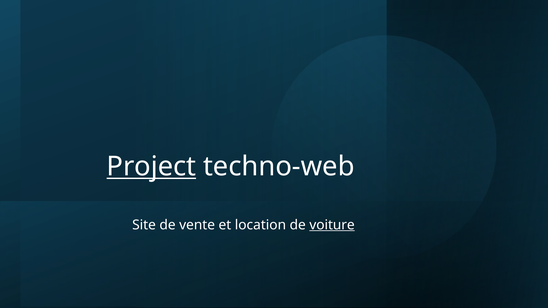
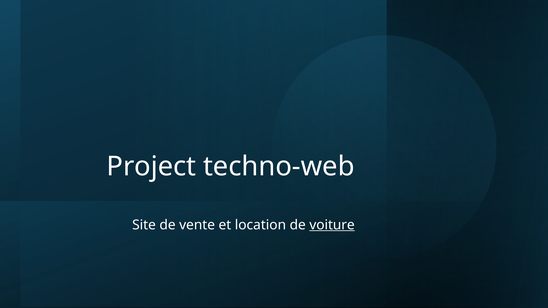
Project underline: present -> none (151, 167)
